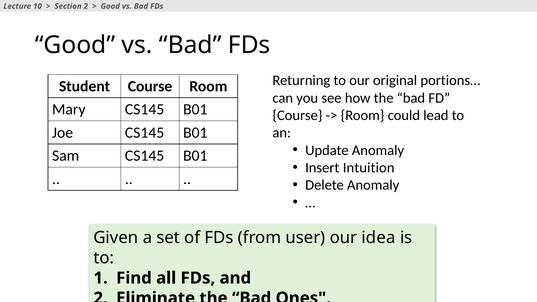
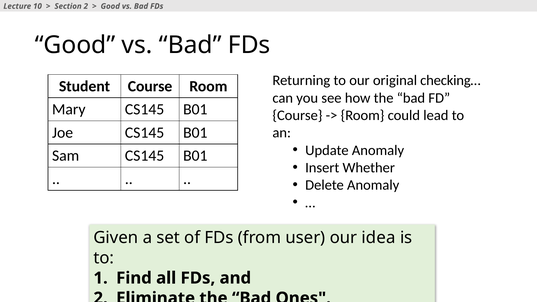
portions…: portions… -> checking… (450, 81)
Intuition: Intuition -> Whether (369, 168)
